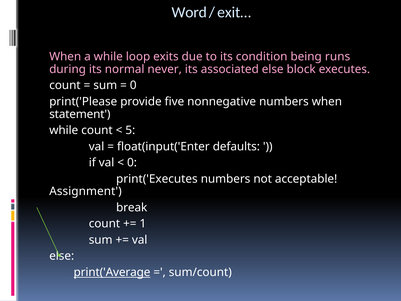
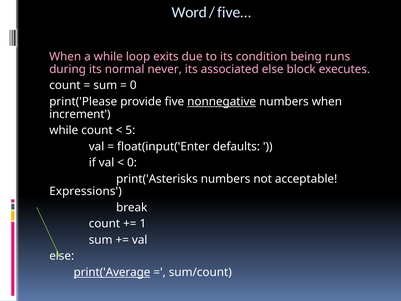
exit…: exit… -> five… (234, 12)
nonnegative underline: none -> present (222, 101)
statement: statement -> increment (80, 114)
print('Executes: print('Executes -> print('Asterisks (157, 179)
Assignment: Assignment -> Expressions (86, 191)
